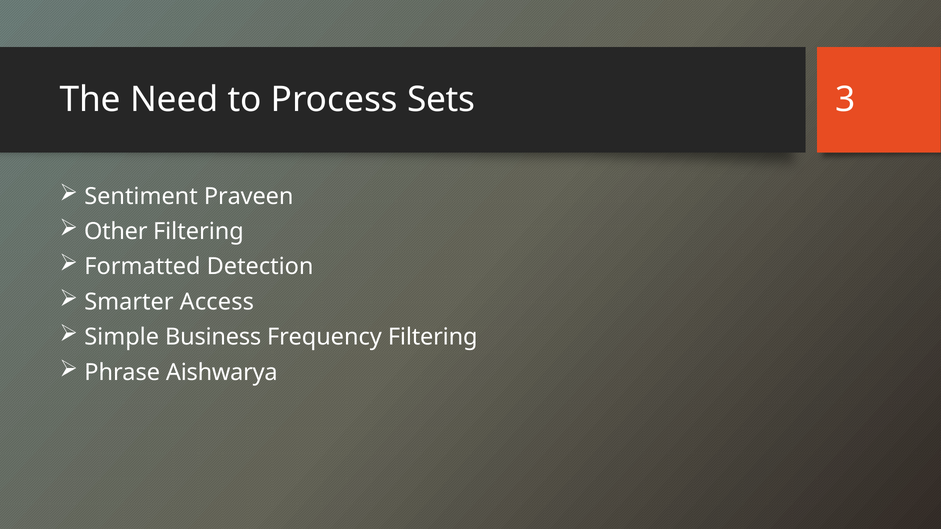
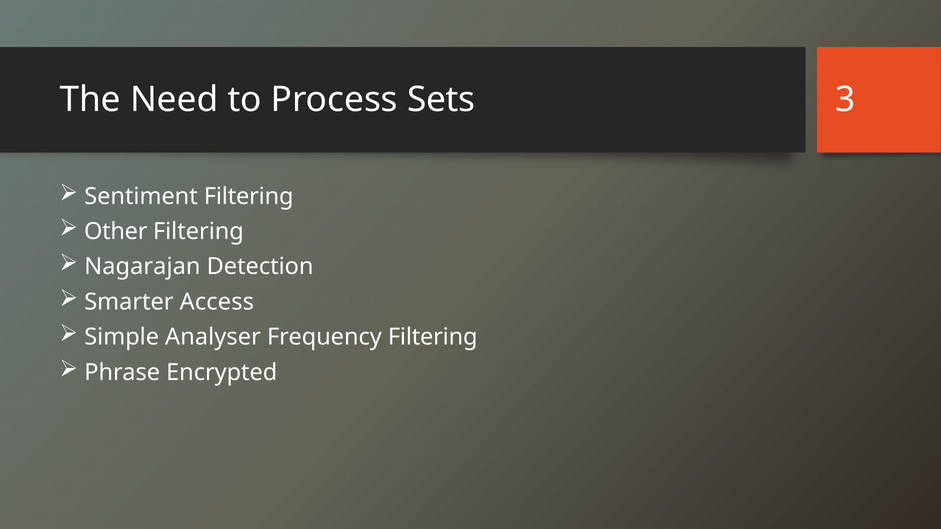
Sentiment Praveen: Praveen -> Filtering (249, 196)
Formatted: Formatted -> Nagarajan (142, 267)
Business: Business -> Analyser (213, 337)
Aishwarya: Aishwarya -> Encrypted (222, 372)
